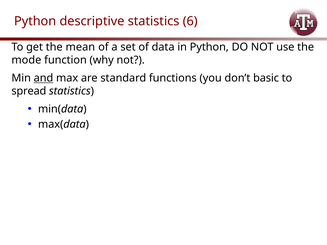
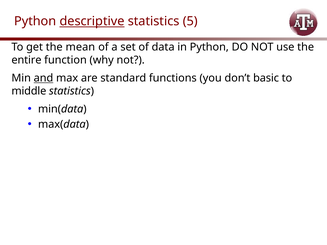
descriptive underline: none -> present (92, 21)
6: 6 -> 5 (190, 21)
mode: mode -> entire (26, 60)
spread: spread -> middle (29, 91)
